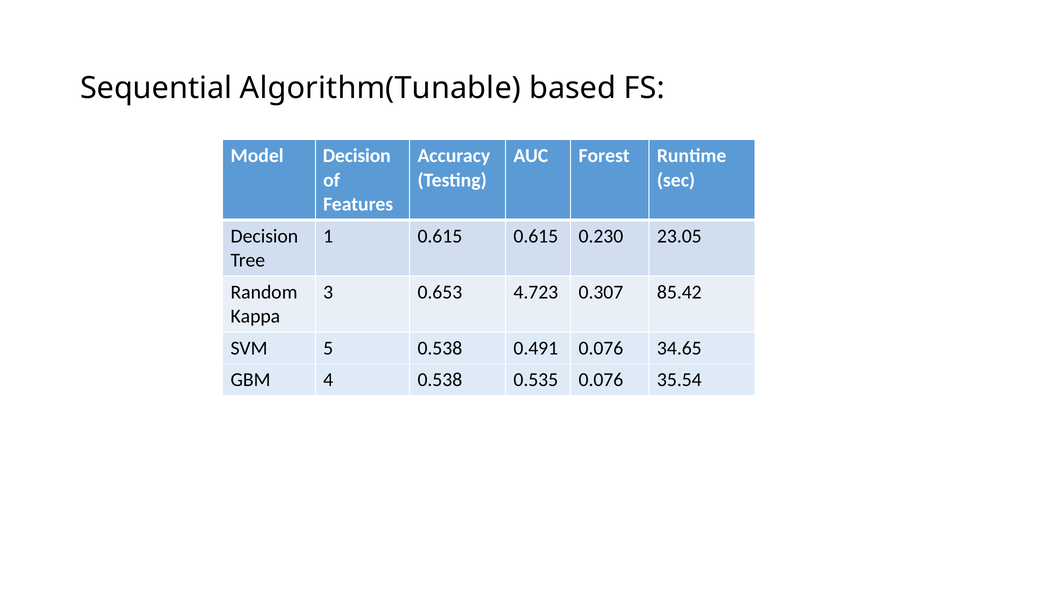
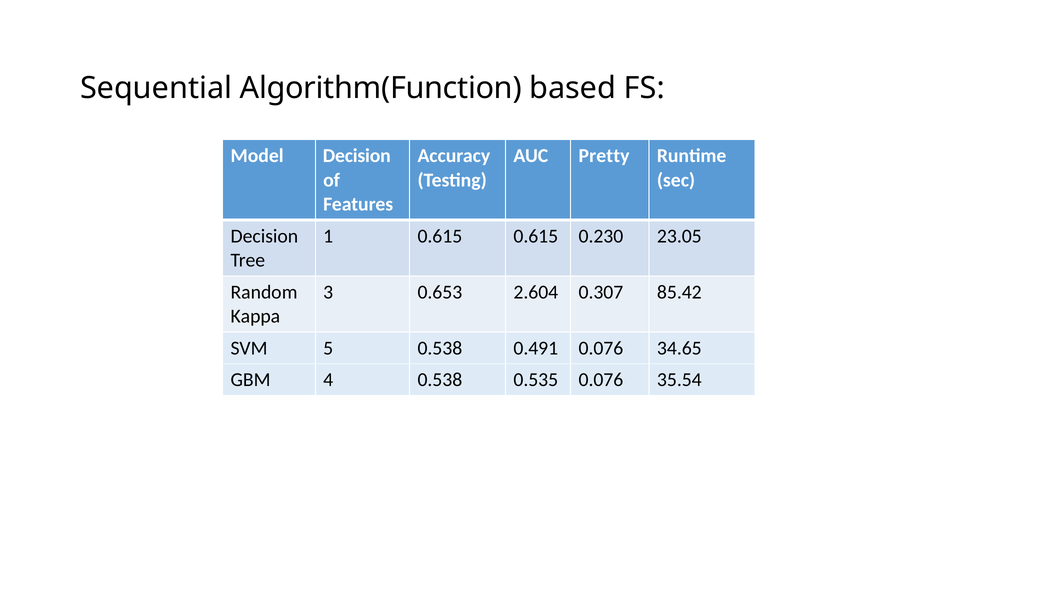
Algorithm(Tunable: Algorithm(Tunable -> Algorithm(Function (381, 88)
Forest: Forest -> Pretty (604, 156)
4.723: 4.723 -> 2.604 (536, 292)
